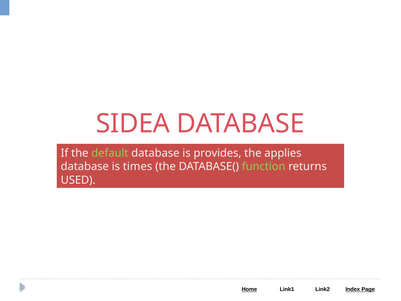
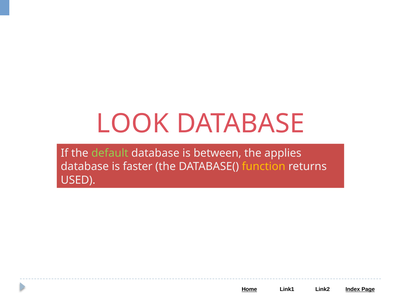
SIDEA: SIDEA -> LOOK (133, 123)
provides: provides -> between (217, 153)
times: times -> faster (138, 167)
function colour: light green -> yellow (264, 167)
